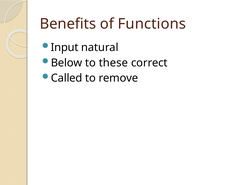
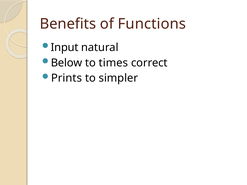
these: these -> times (113, 63)
Called: Called -> Prints (66, 78)
remove: remove -> simpler (118, 78)
